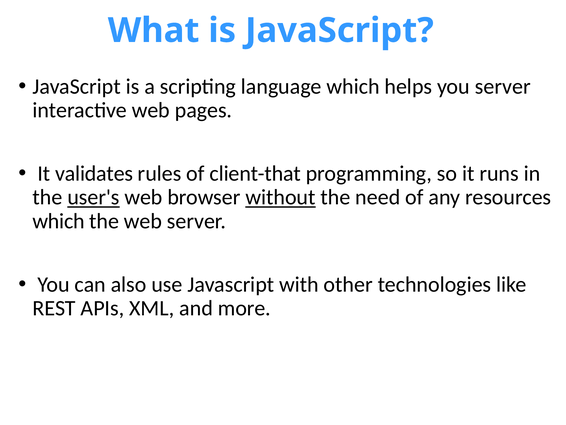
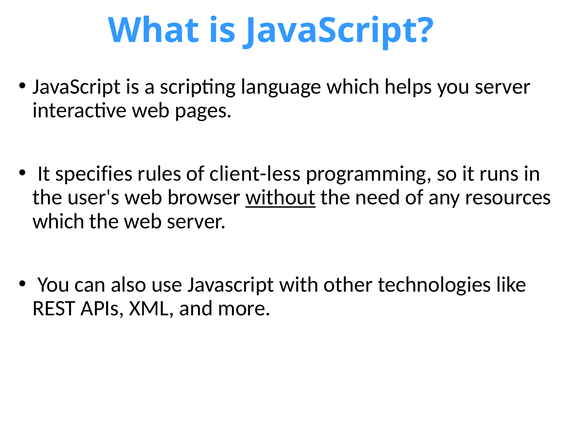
validates: validates -> specifies (94, 173)
client-that: client-that -> client-less (255, 173)
user's underline: present -> none (93, 197)
